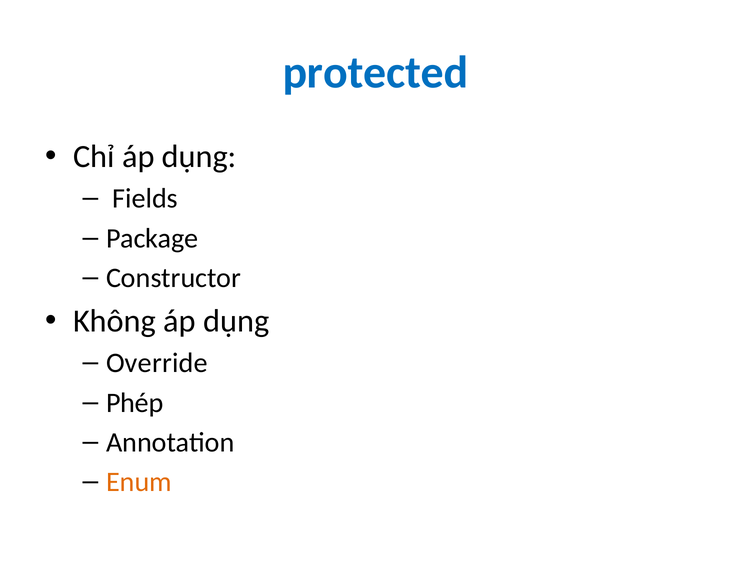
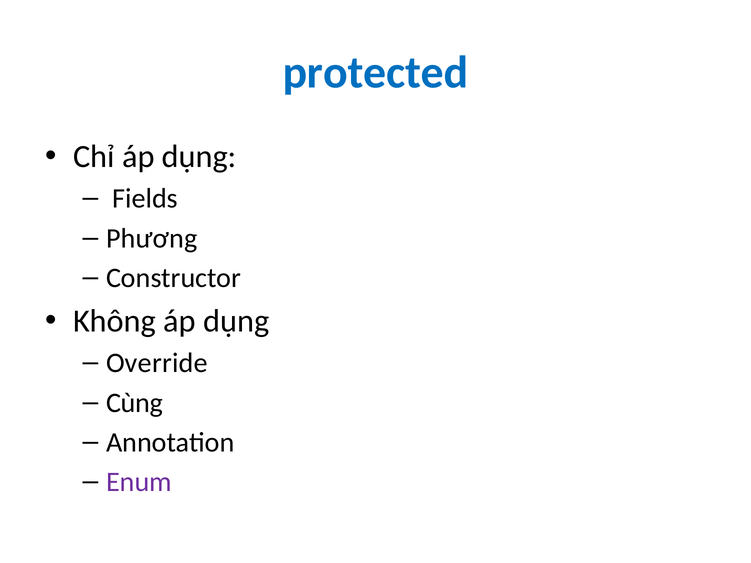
Package: Package -> Phương (152, 238)
Phép: Phép -> Cùng (135, 403)
Enum colour: orange -> purple (139, 482)
